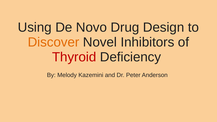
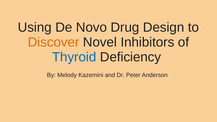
Thyroid colour: red -> blue (74, 57)
